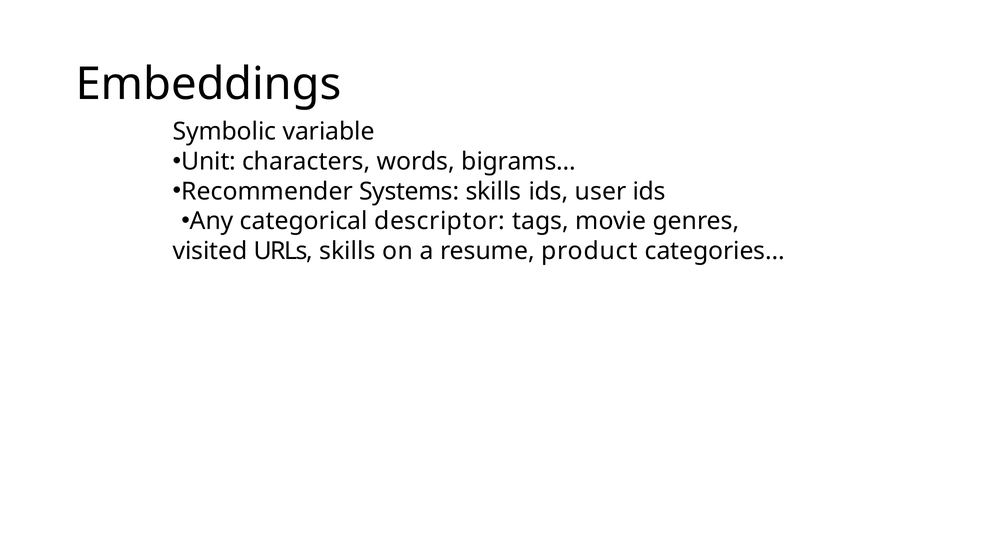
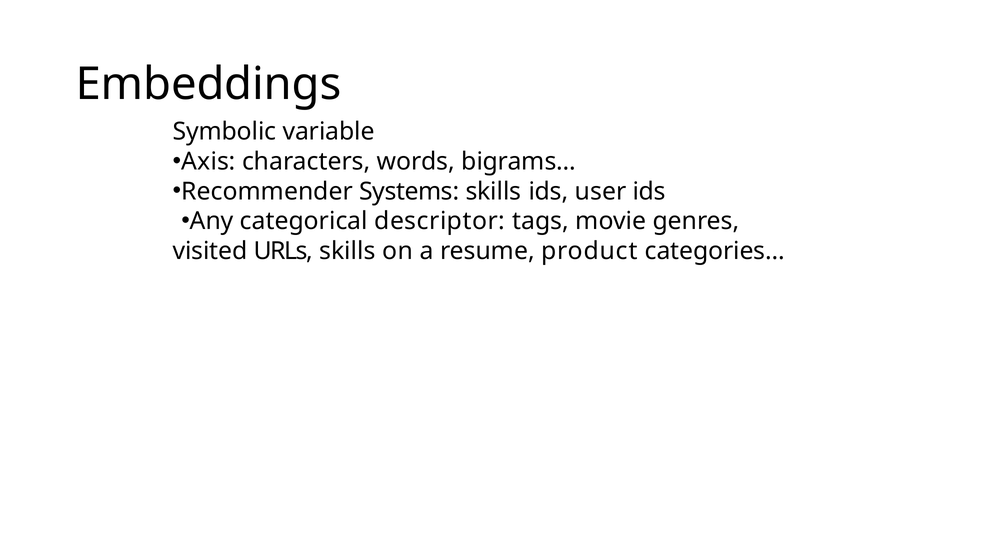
Unit: Unit -> Axis (209, 162)
